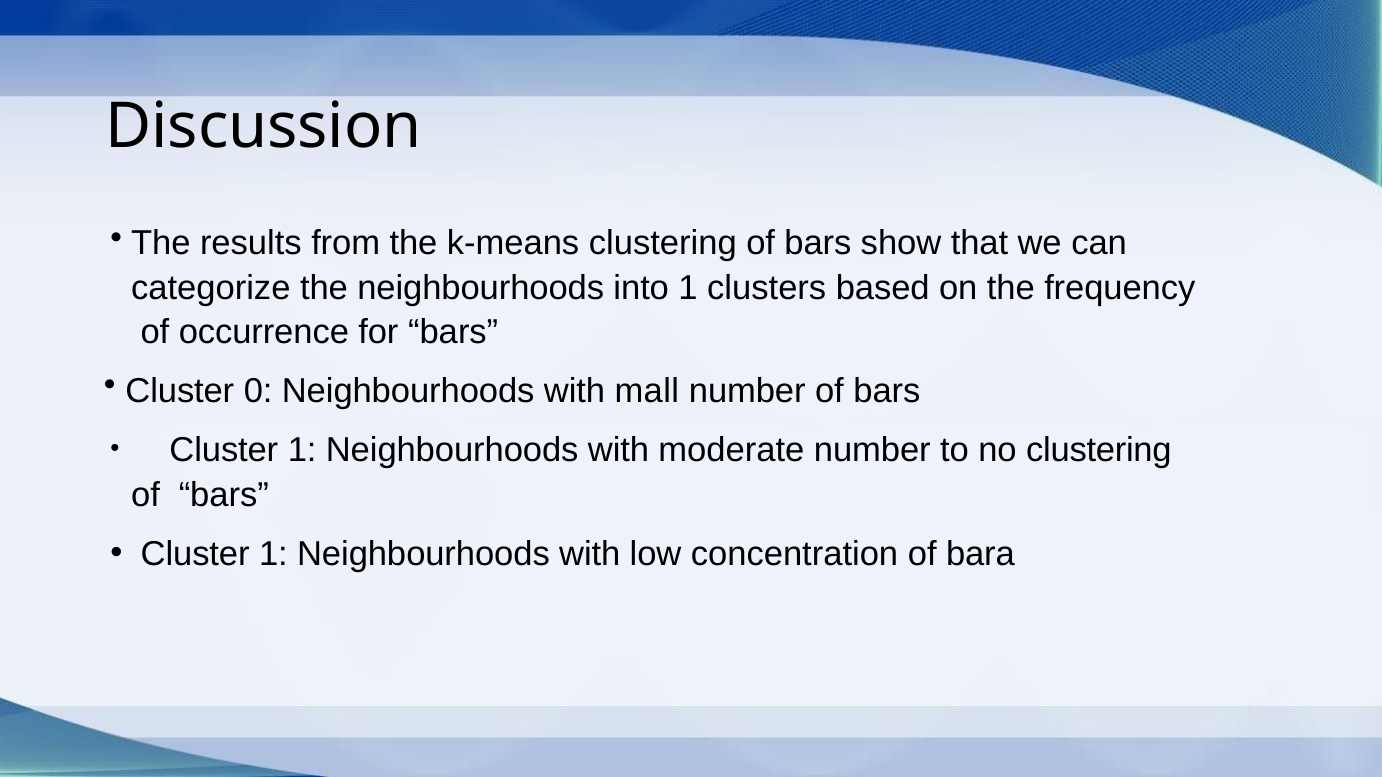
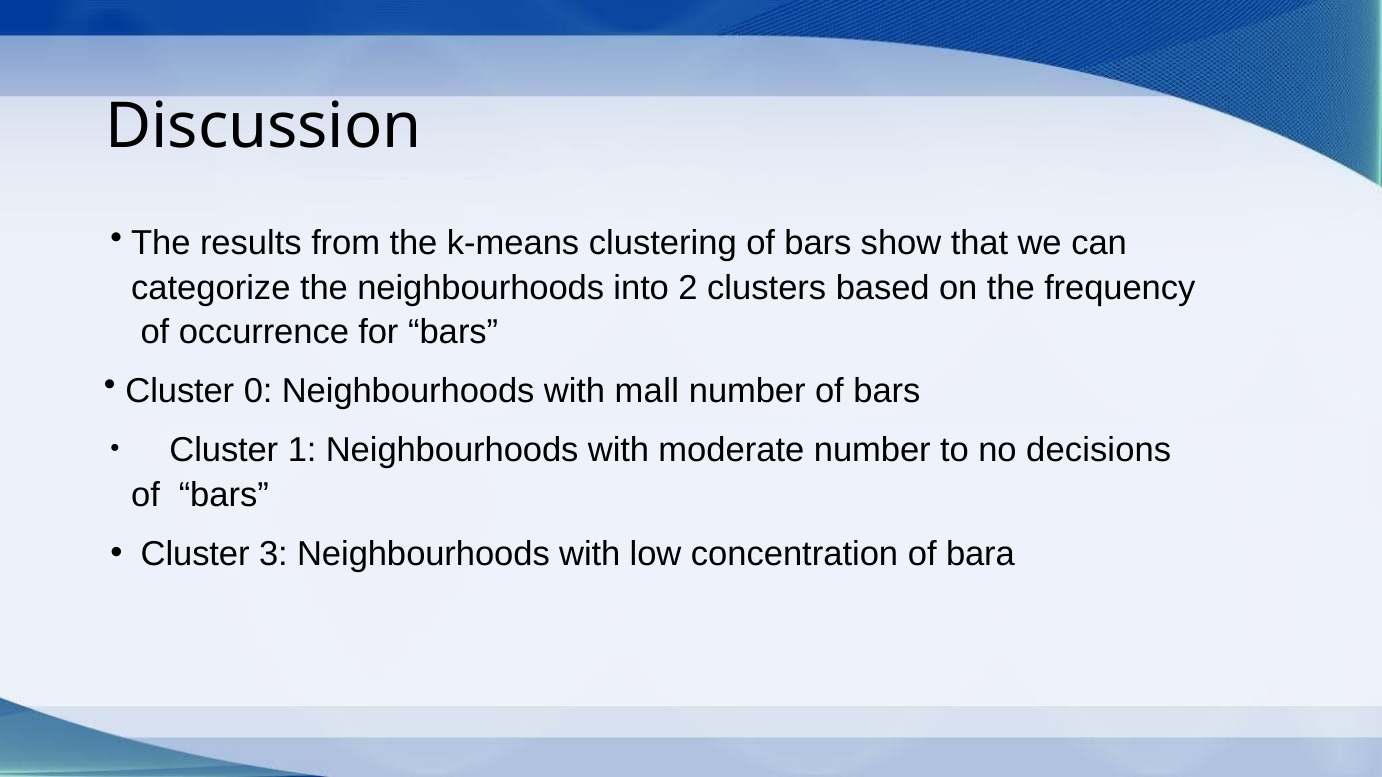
into 1: 1 -> 2 (688, 288)
no clustering: clustering -> decisions (1099, 451)
1: 1 -> 3 (273, 554)
